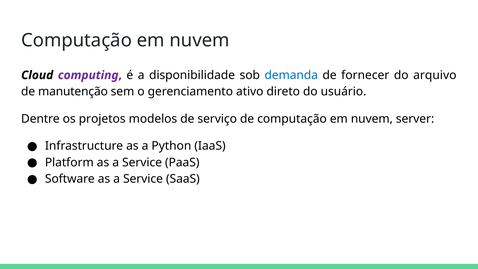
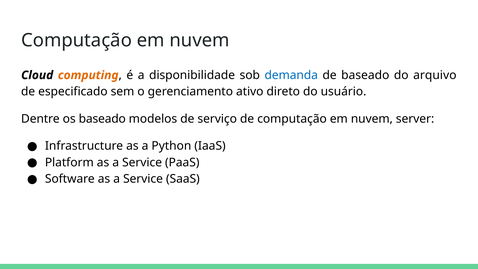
computing colour: purple -> orange (88, 75)
de fornecer: fornecer -> baseado (365, 75)
manutenção: manutenção -> especificado (73, 92)
os projetos: projetos -> baseado (102, 119)
